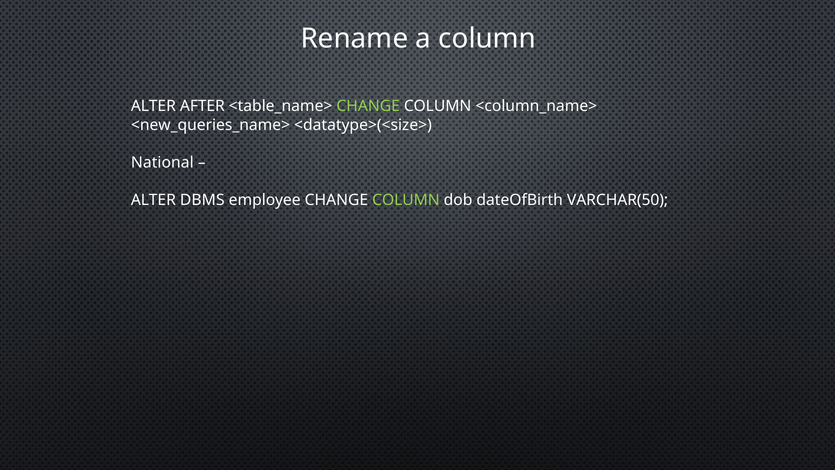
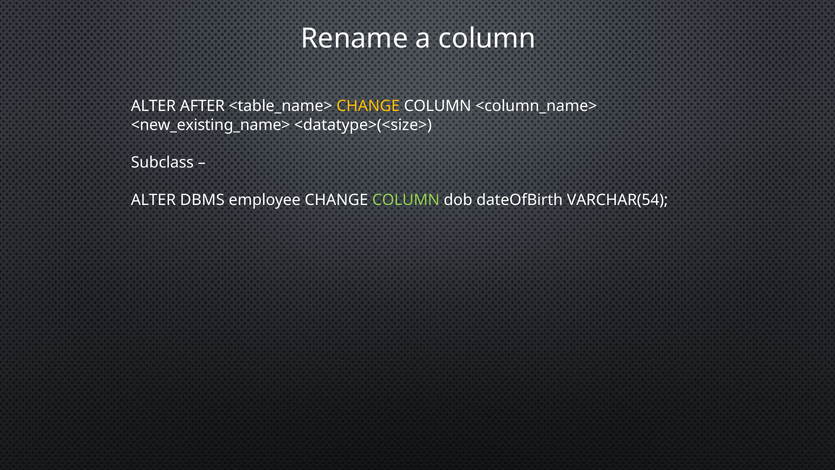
CHANGE colour: light green -> yellow (368, 106)
<new_queries_name>: <new_queries_name> -> <new_existing_name> (211, 125)
National: National -> Subclass (162, 163)
VARCHAR(50: VARCHAR(50 -> VARCHAR(54 (618, 200)
